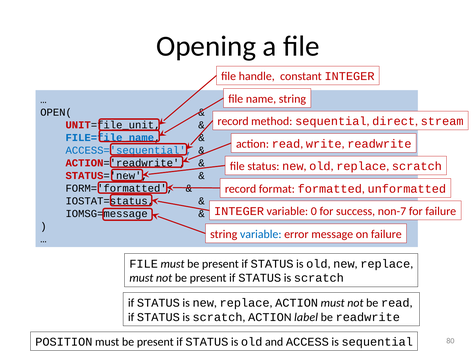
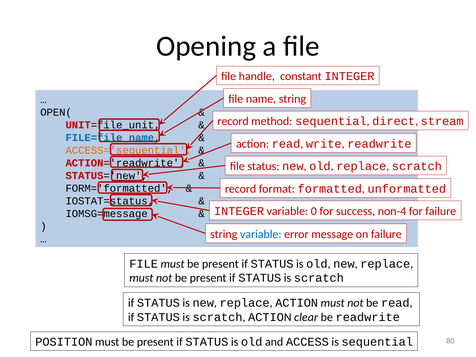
ACCESS='sequential colour: blue -> orange (129, 150)
non-7: non-7 -> non-4 (392, 211)
label: label -> clear (306, 317)
